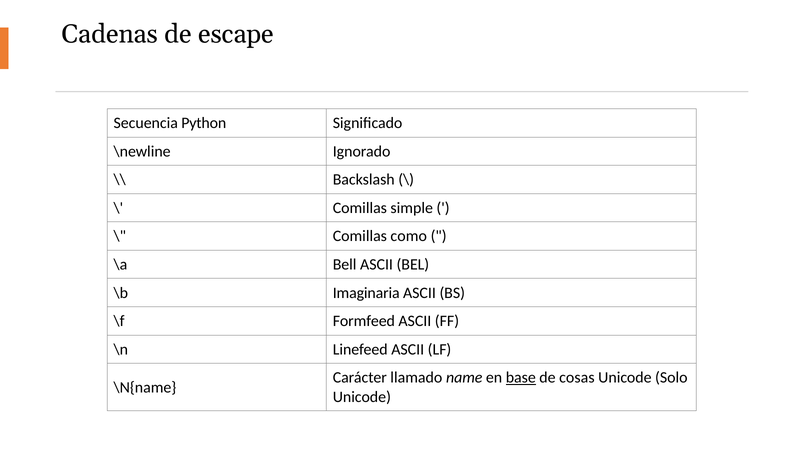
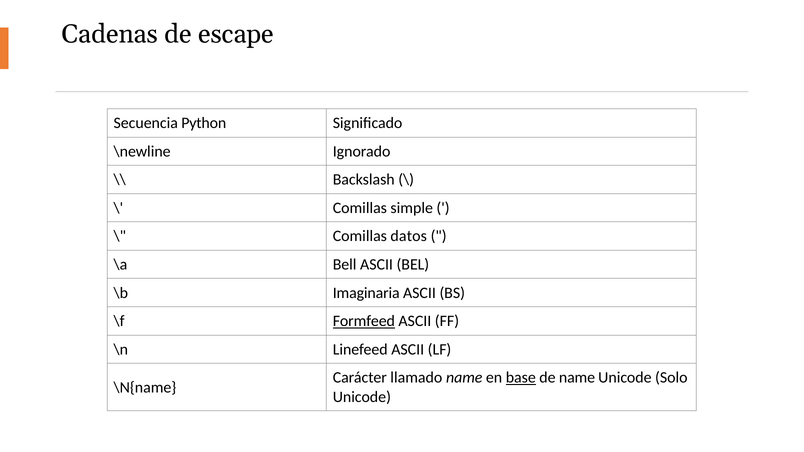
como: como -> datos (409, 236)
Formfeed underline: none -> present (364, 321)
de cosas: cosas -> name (577, 378)
